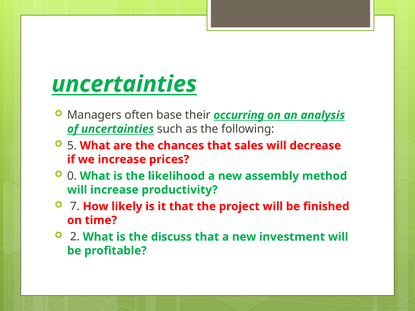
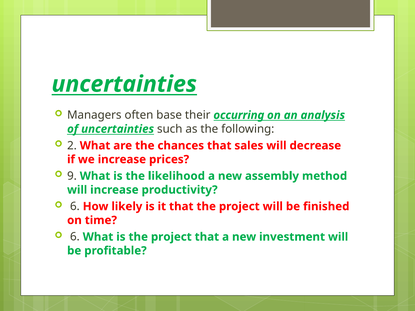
5: 5 -> 2 (72, 146)
0: 0 -> 9 (72, 176)
7: 7 -> 6 (75, 207)
2: 2 -> 6 (75, 237)
is the discuss: discuss -> project (171, 237)
